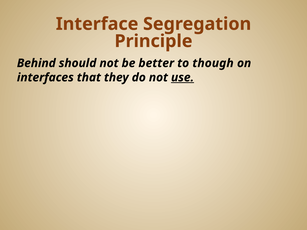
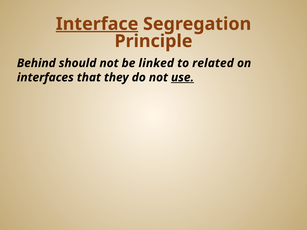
Interface underline: none -> present (97, 24)
better: better -> linked (156, 63)
though: though -> related (213, 63)
